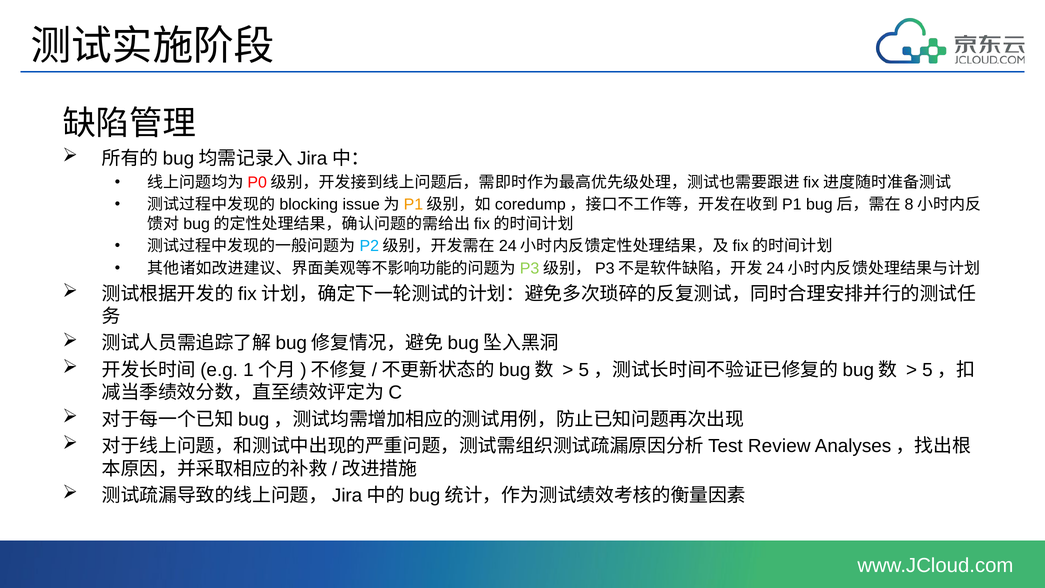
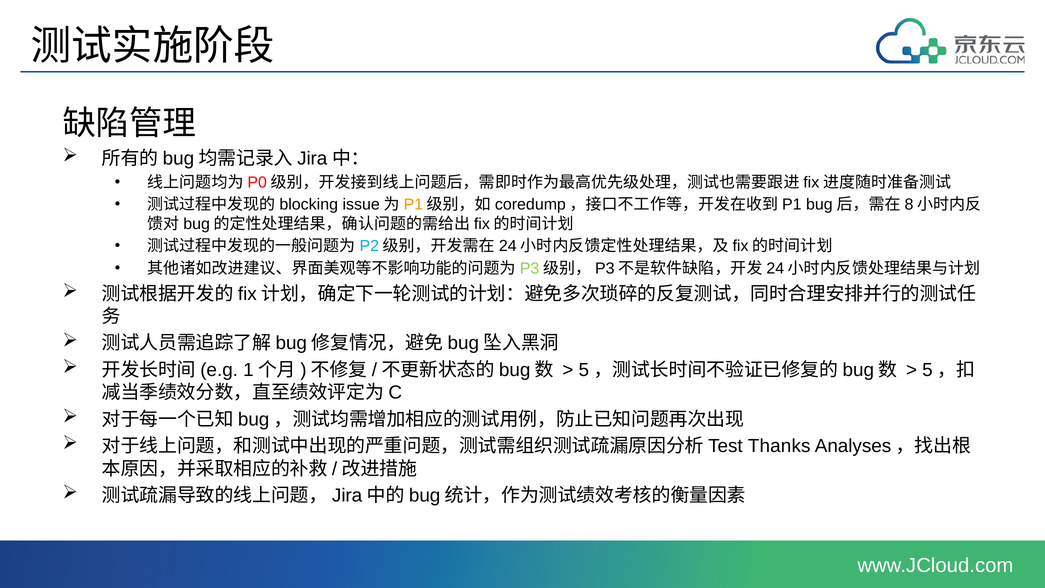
Review: Review -> Thanks (779, 446)
